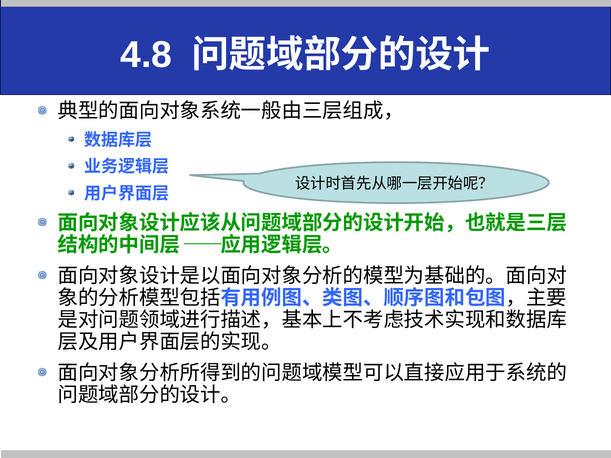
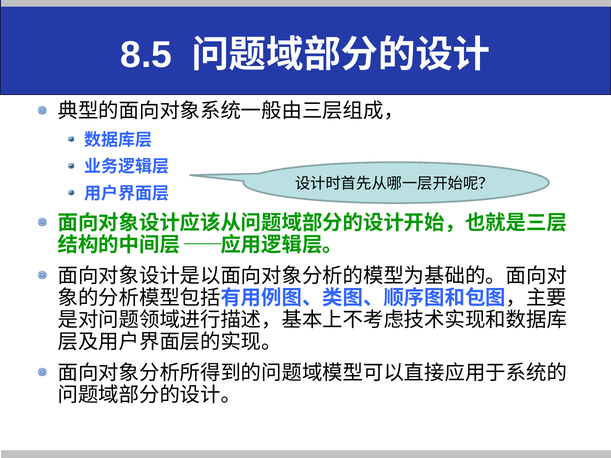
4.8: 4.8 -> 8.5 (146, 55)
